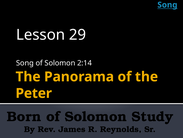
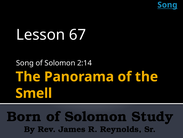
29: 29 -> 67 (78, 35)
Peter: Peter -> Smell (34, 93)
